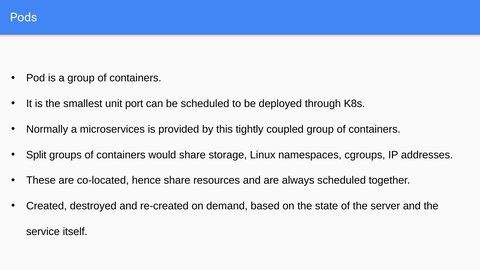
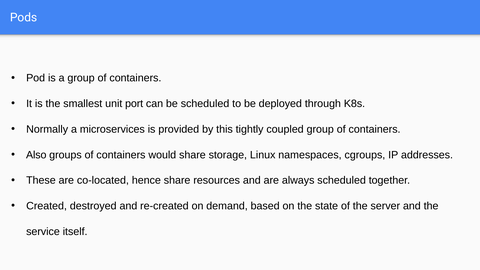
Split: Split -> Also (36, 155)
